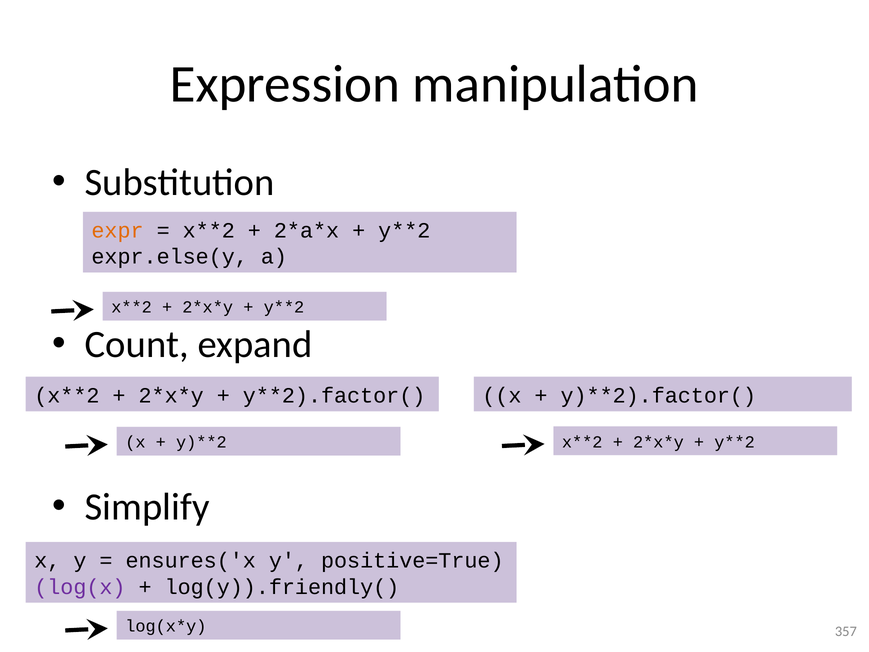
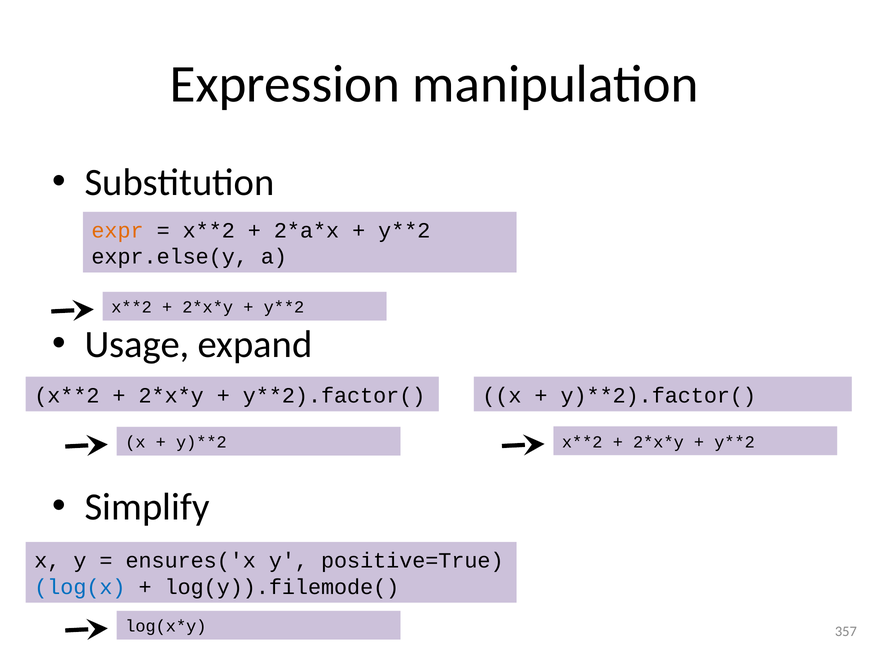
Count: Count -> Usage (137, 345)
log(x colour: purple -> blue (80, 587)
log(y)).friendly(: log(y)).friendly( -> log(y)).filemode( (282, 587)
